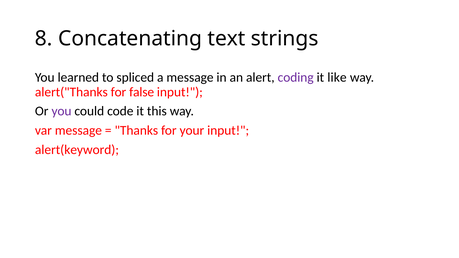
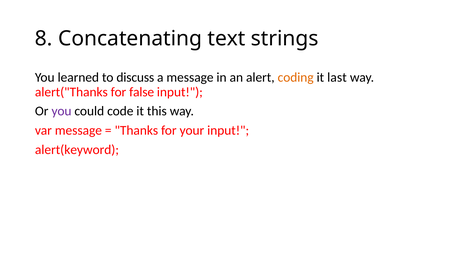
spliced: spliced -> discuss (135, 78)
coding colour: purple -> orange (296, 78)
like: like -> last (337, 78)
